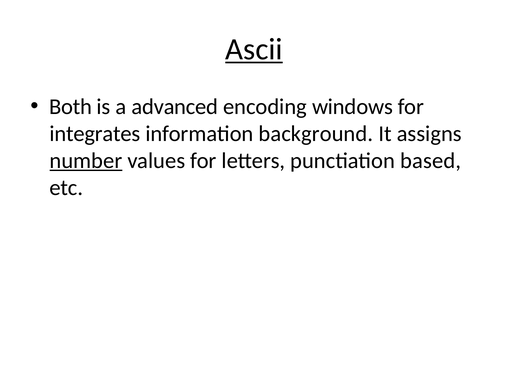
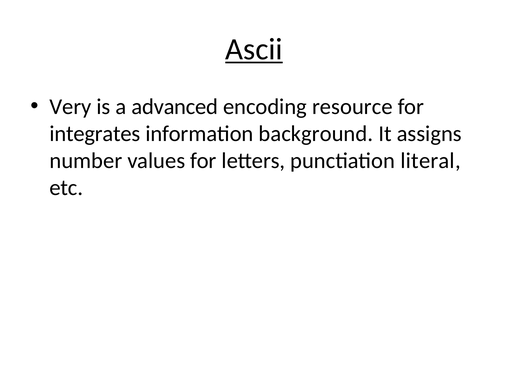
Both: Both -> Very (70, 107)
windows: windows -> resource (352, 107)
number underline: present -> none (86, 161)
based: based -> literal (431, 161)
